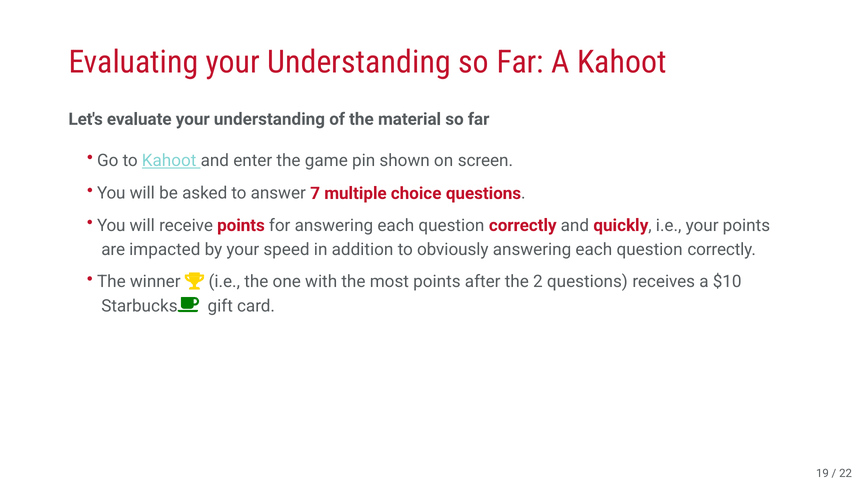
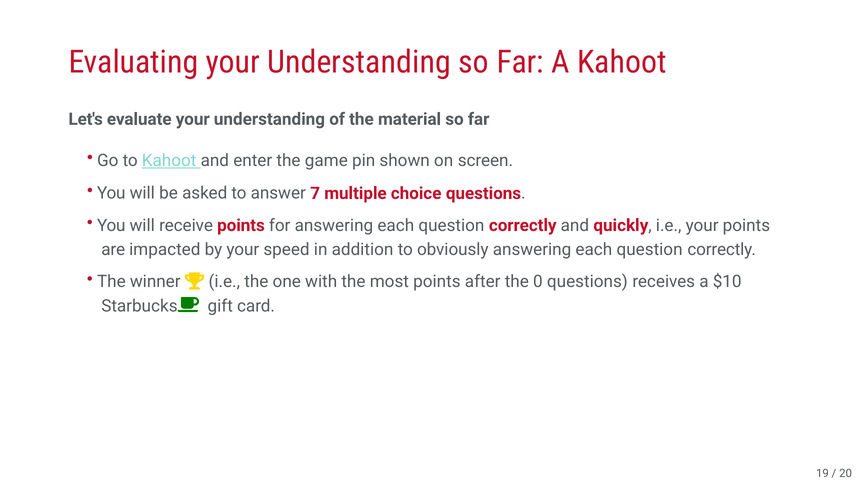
2: 2 -> 0 (538, 282)
22: 22 -> 20 (846, 474)
